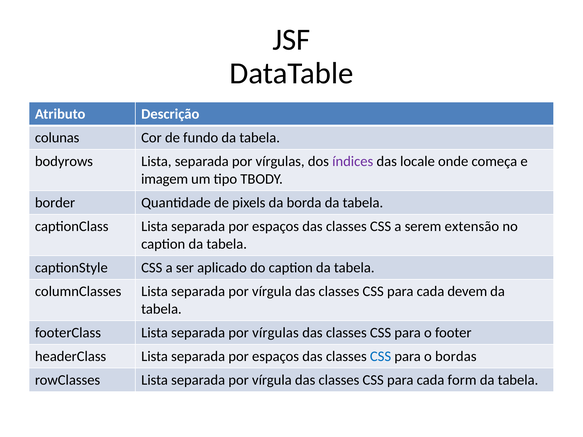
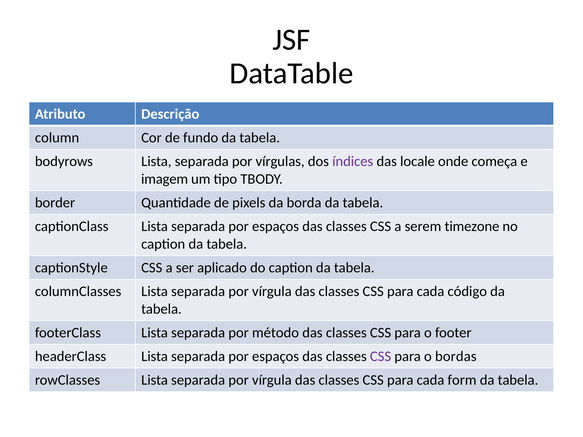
colunas: colunas -> column (57, 138)
extensão: extensão -> timezone (472, 226)
devem: devem -> código (467, 291)
vírgulas: vírgulas -> método (276, 333)
CSS colour: blue -> purple (381, 357)
